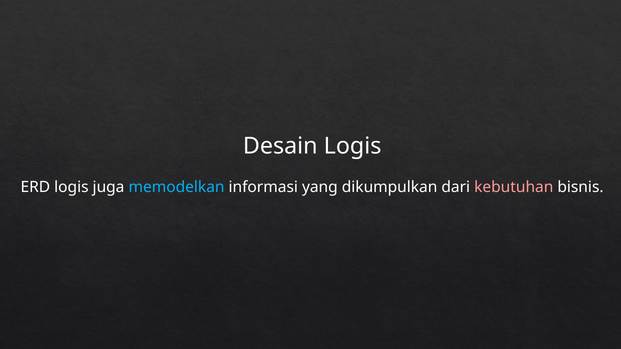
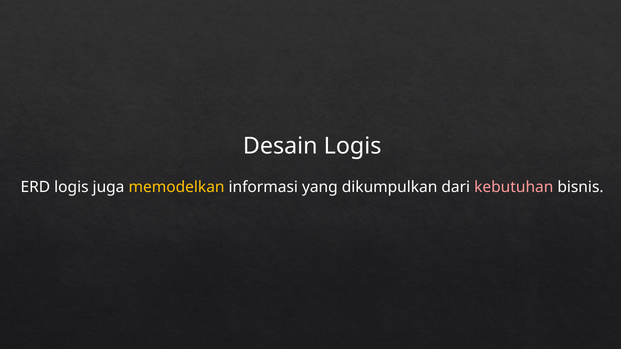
memodelkan colour: light blue -> yellow (177, 187)
